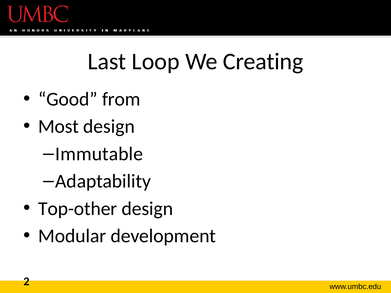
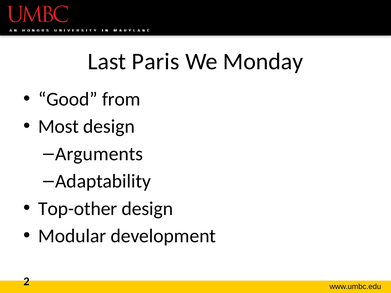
Loop: Loop -> Paris (156, 61)
Creating: Creating -> Monday (263, 61)
Immutable: Immutable -> Arguments (99, 154)
